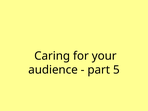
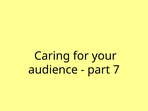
5: 5 -> 7 (116, 70)
